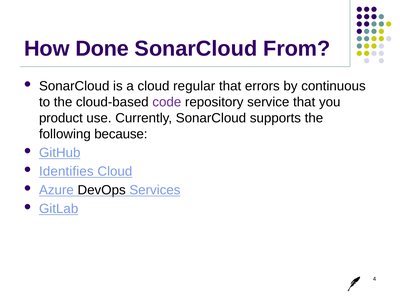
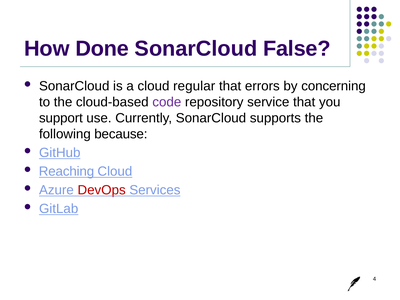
From: From -> False (297, 49)
continuous: continuous -> concerning (334, 86)
product: product -> support (61, 118)
Identifies: Identifies -> Reaching (66, 171)
DevOps colour: black -> red (102, 190)
